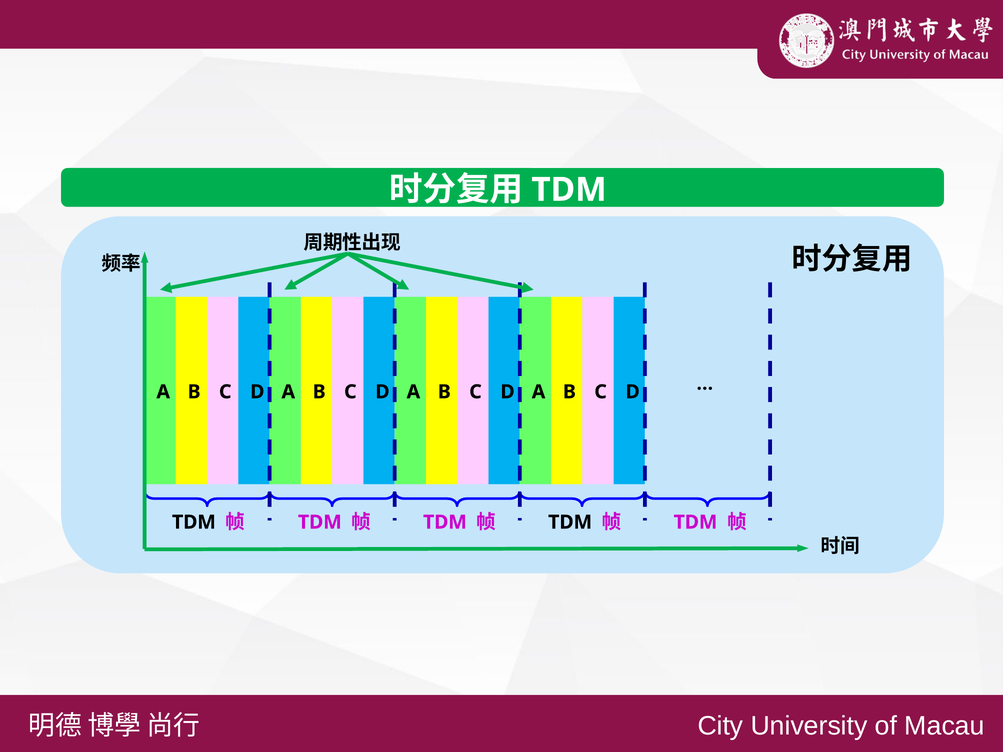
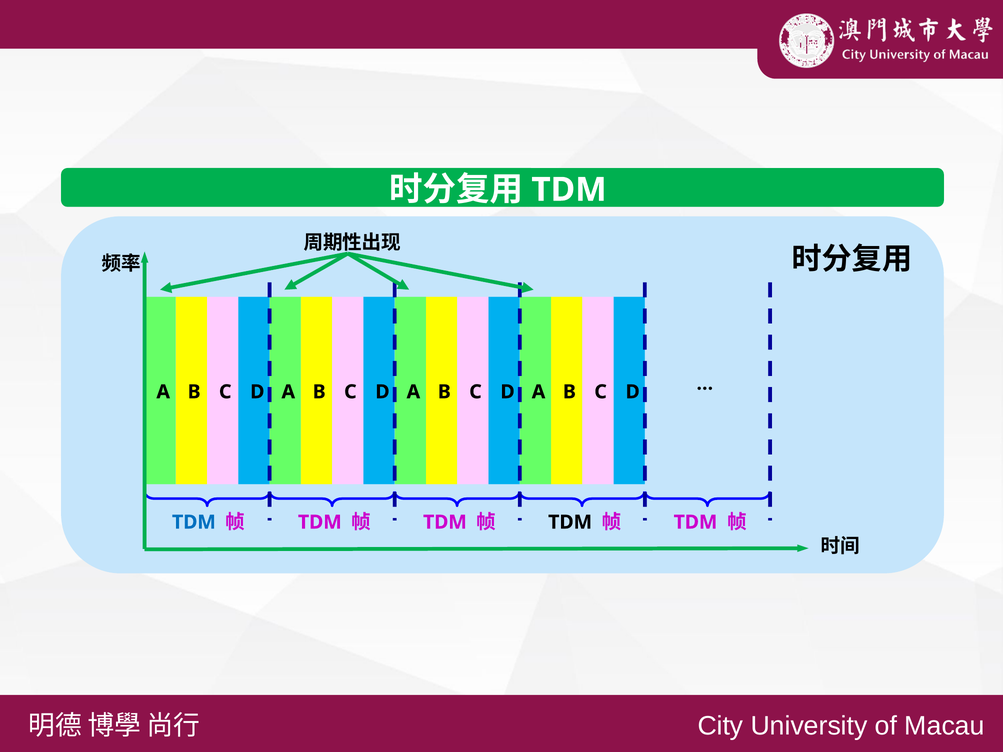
TDM colour: black -> blue (194, 522)
